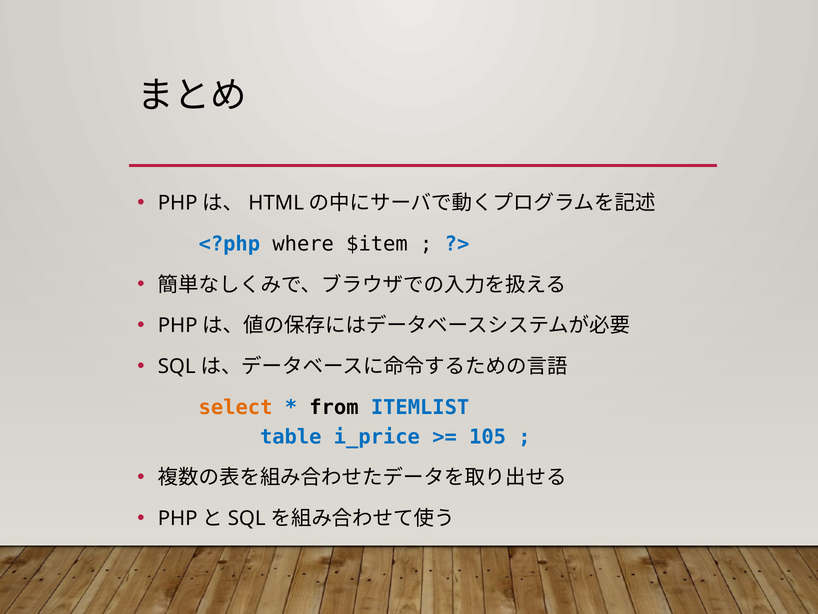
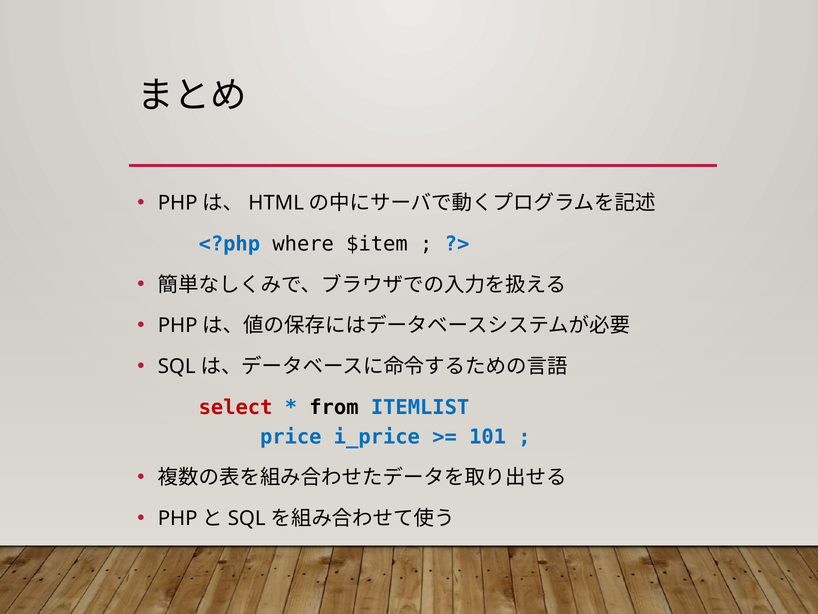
select colour: orange -> red (236, 407)
table: table -> price (291, 436)
105: 105 -> 101 (488, 436)
